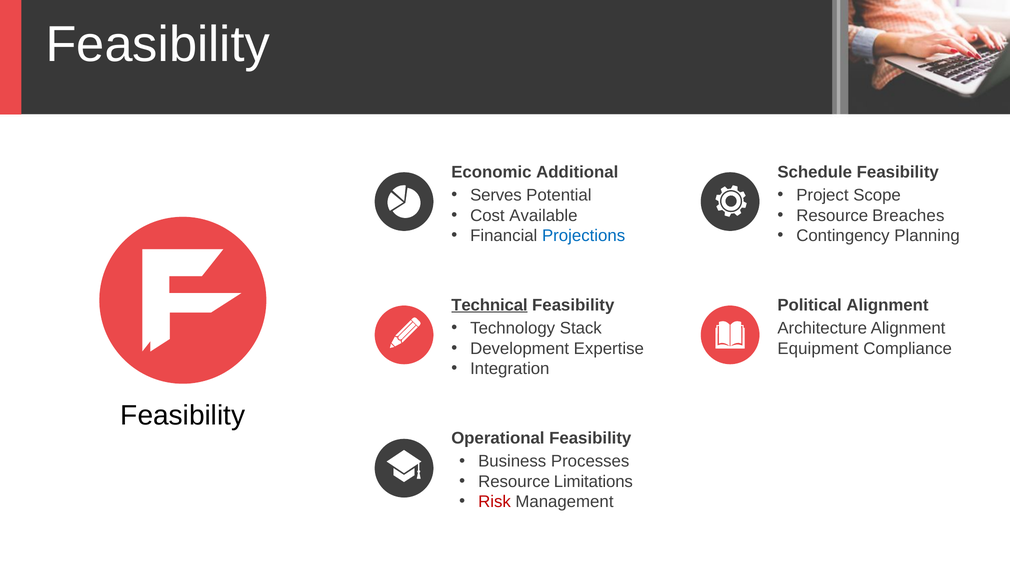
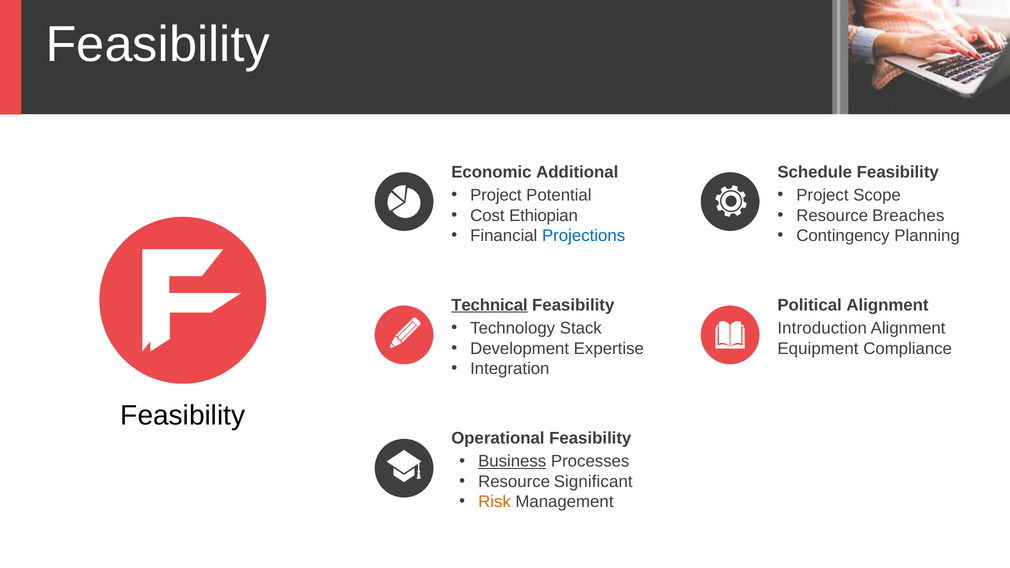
Serves: Serves -> Project (496, 195)
Available: Available -> Ethiopian (544, 216)
Architecture: Architecture -> Introduction (822, 328)
Business underline: none -> present (512, 462)
Limitations: Limitations -> Significant (593, 482)
Risk colour: red -> orange (494, 502)
